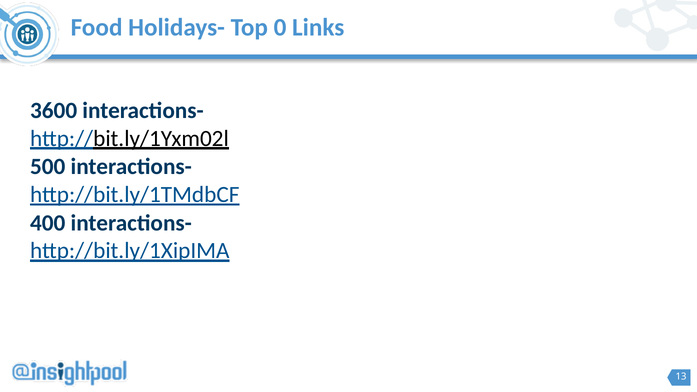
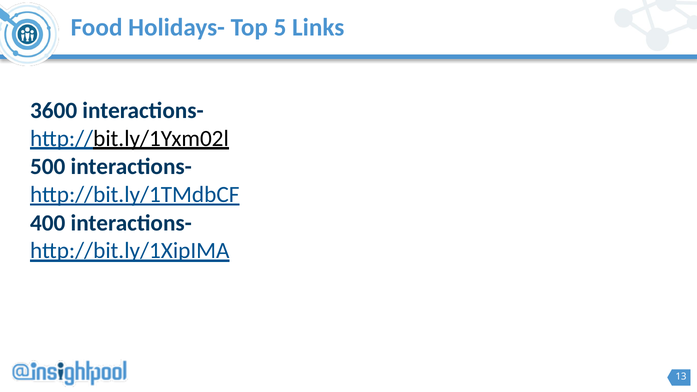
0: 0 -> 5 (280, 27)
